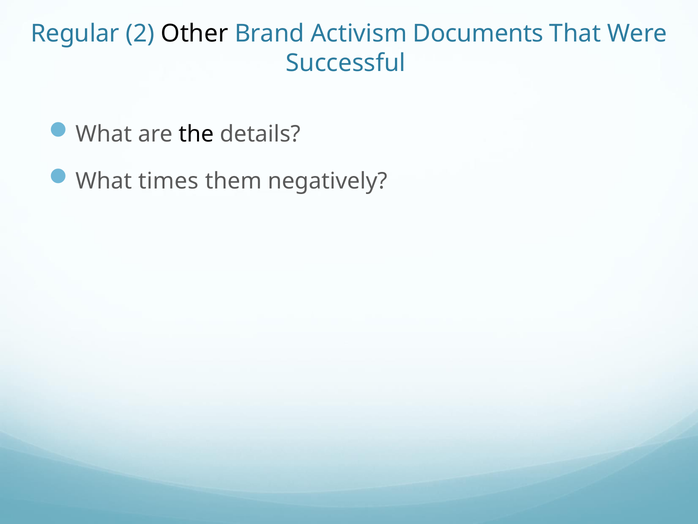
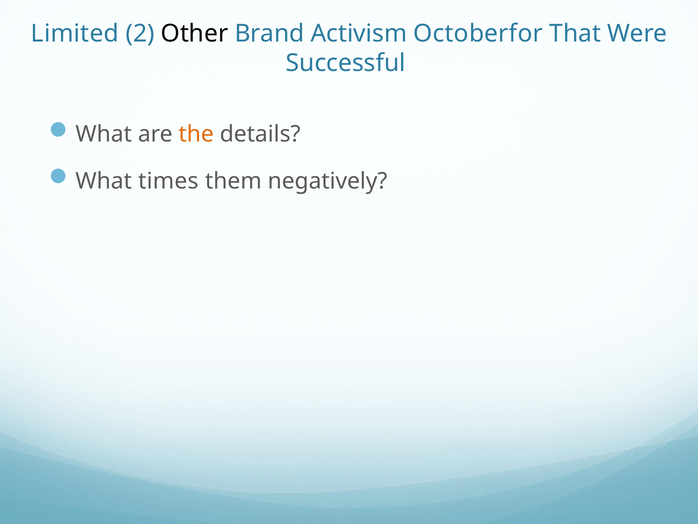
Regular: Regular -> Limited (75, 34)
Documents: Documents -> Octoberfor (478, 34)
the colour: black -> orange (196, 134)
